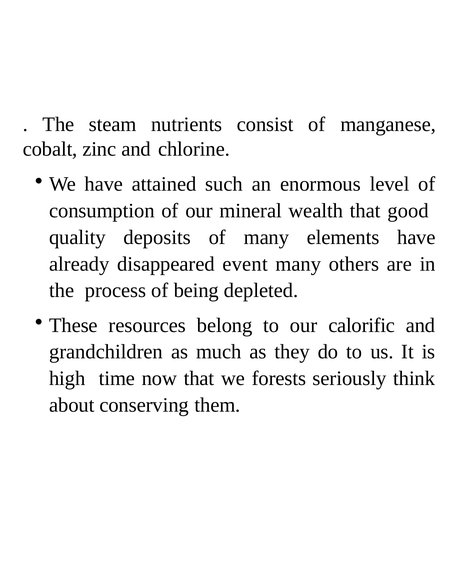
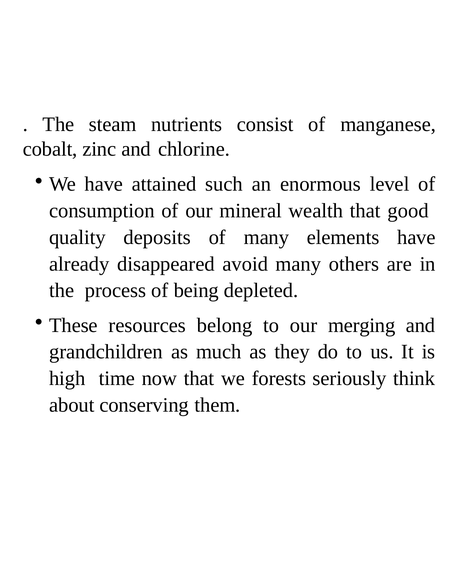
event: event -> avoid (245, 264)
calorific: calorific -> merging (362, 325)
